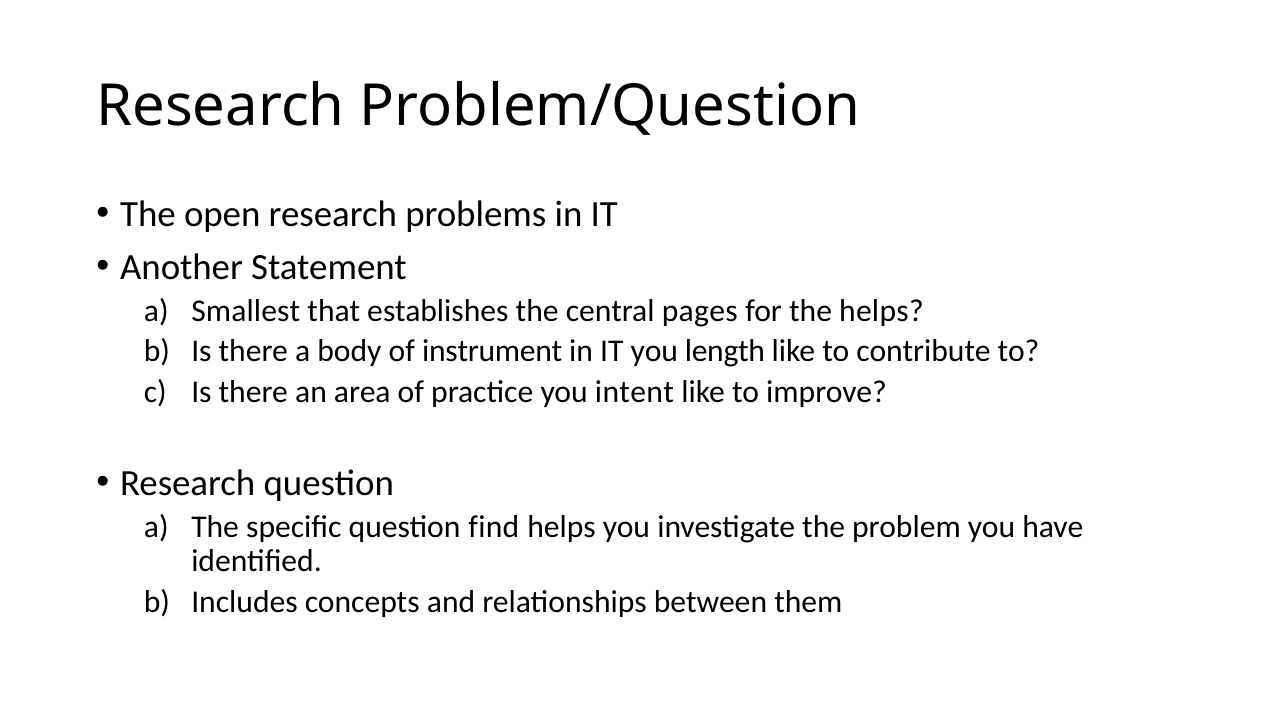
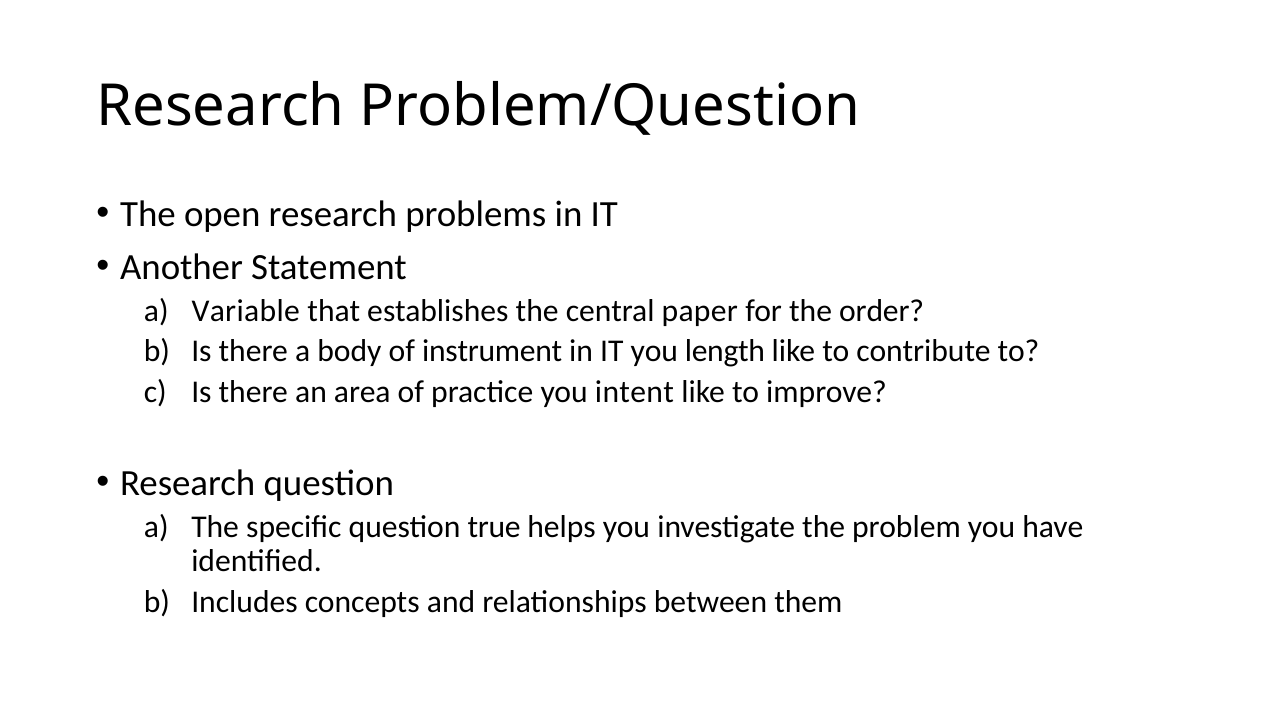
Smallest: Smallest -> Variable (246, 311)
pages: pages -> paper (700, 311)
the helps: helps -> order (882, 311)
find: find -> true (494, 526)
